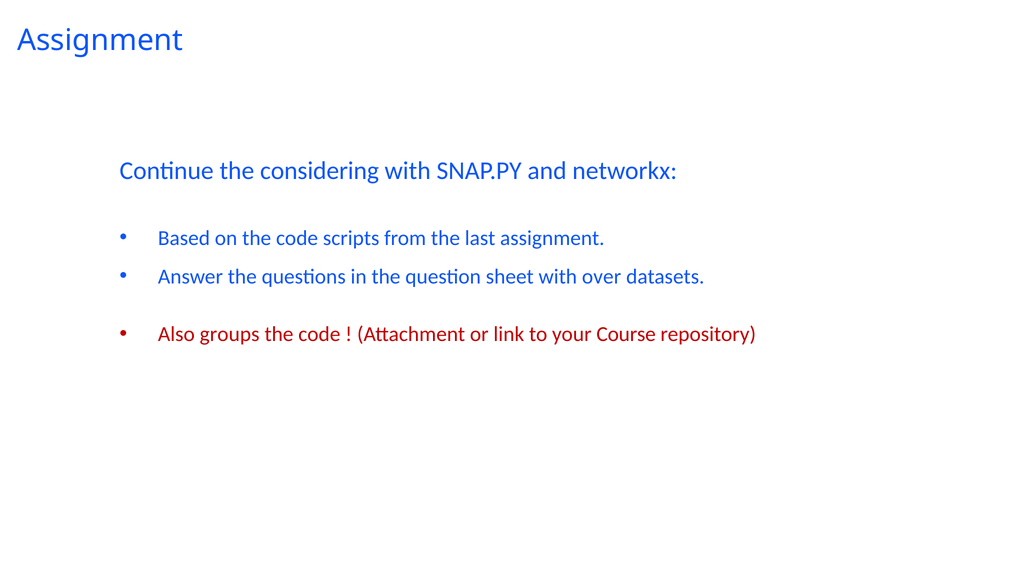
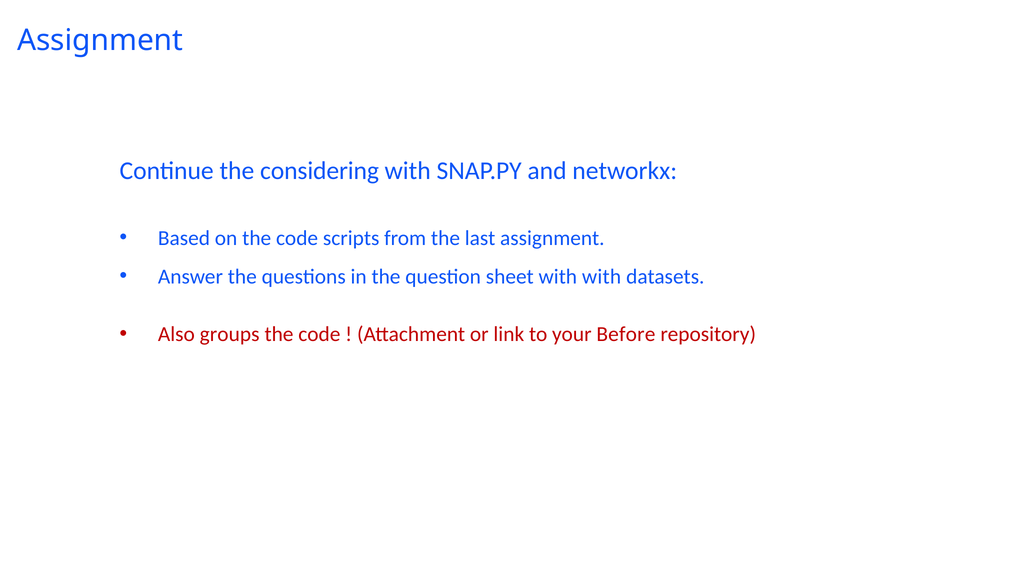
with over: over -> with (602, 277)
Course: Course -> Before (626, 334)
